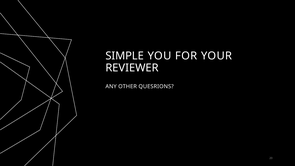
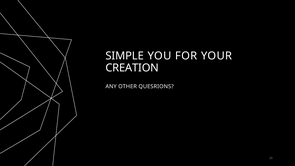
REVIEWER: REVIEWER -> CREATION (132, 68)
